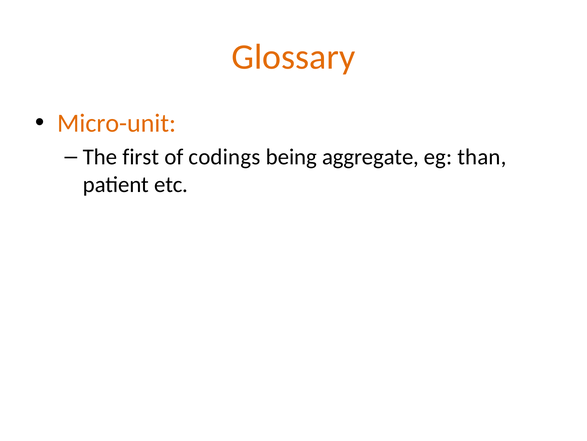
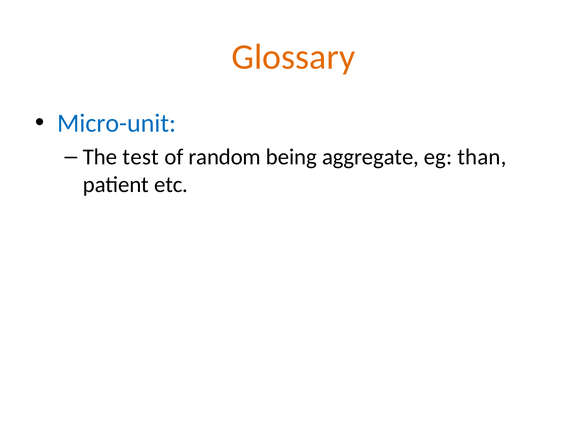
Micro-unit colour: orange -> blue (117, 123)
first: first -> test (141, 157)
codings: codings -> random (225, 157)
